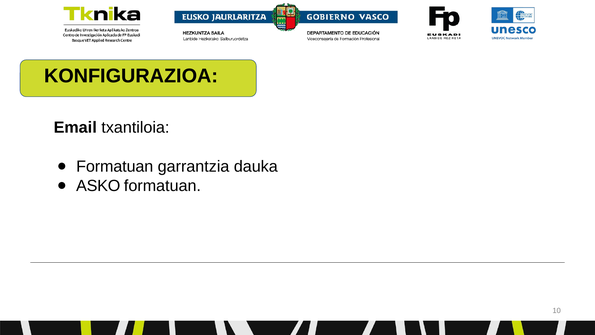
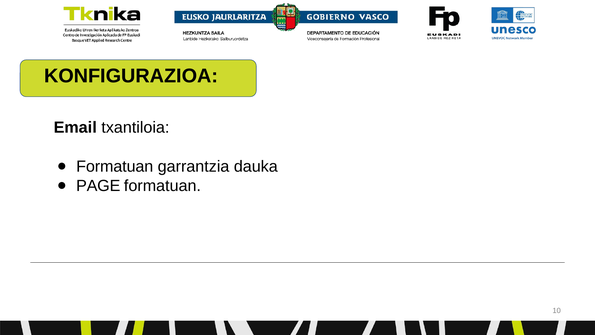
ASKO: ASKO -> PAGE (98, 186)
